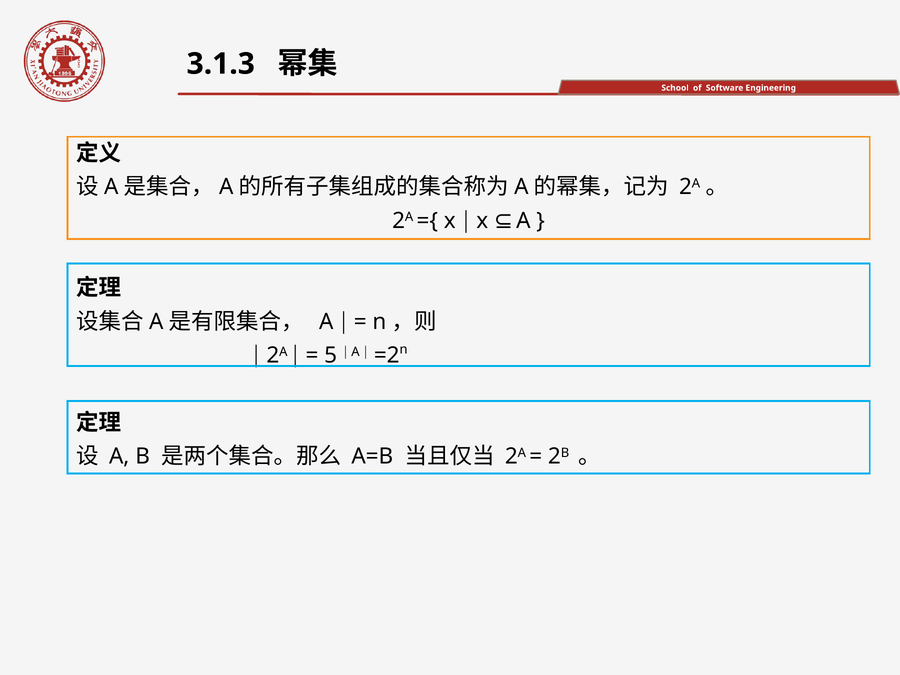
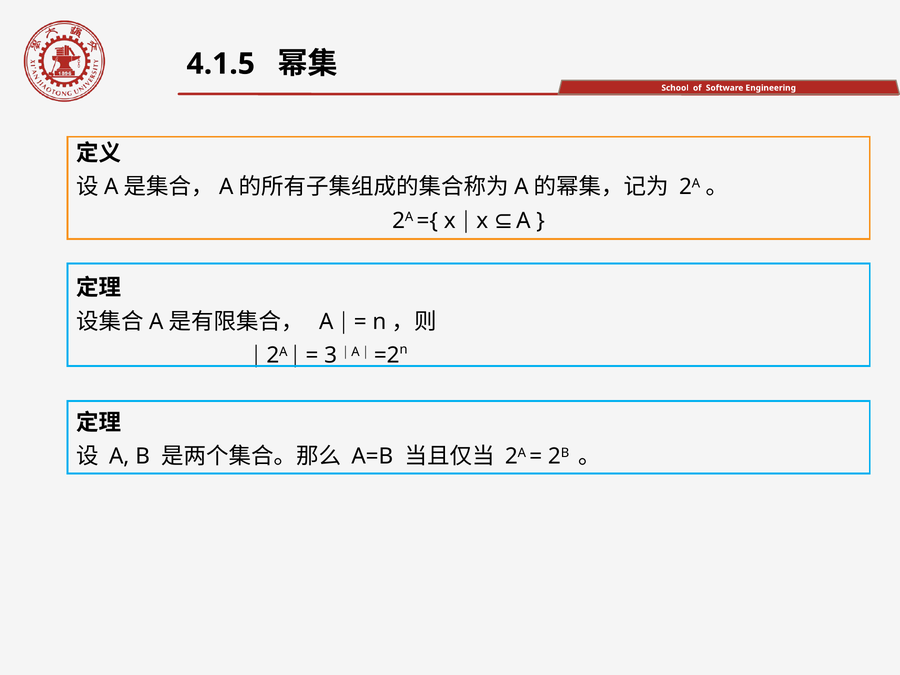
3.1.3: 3.1.3 -> 4.1.5 (221, 64)
5: 5 -> 3 (331, 355)
